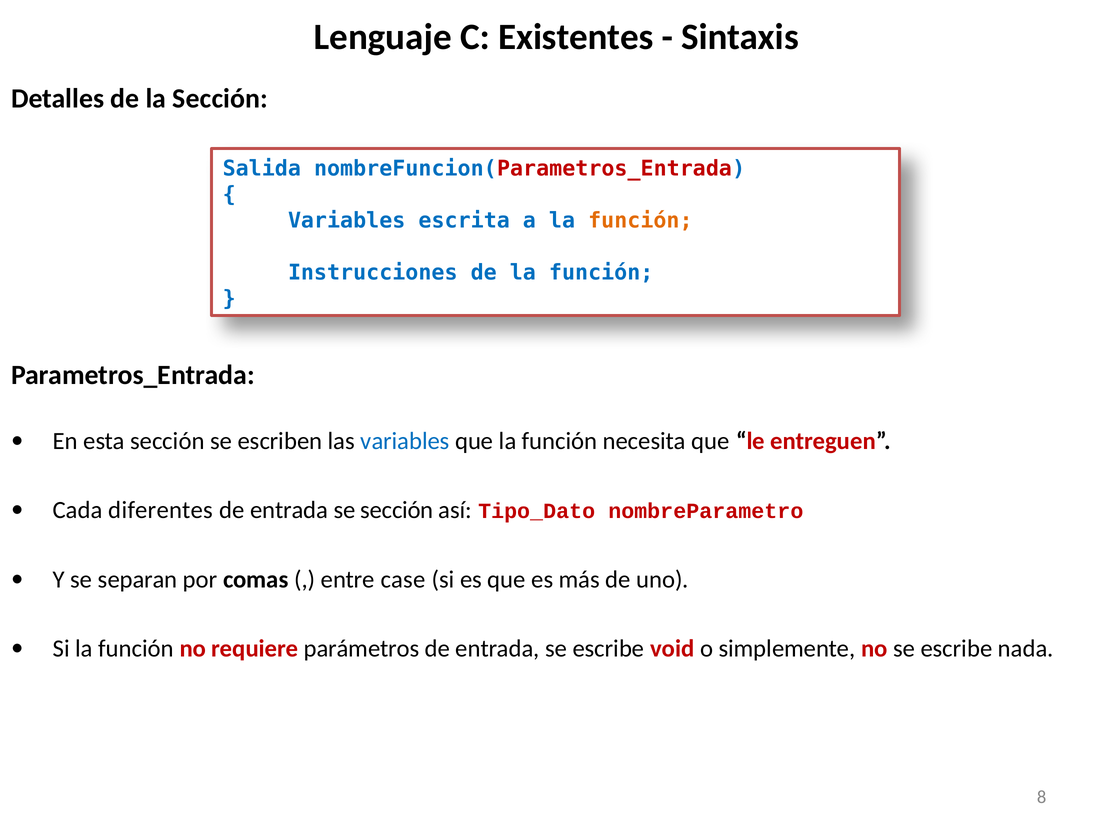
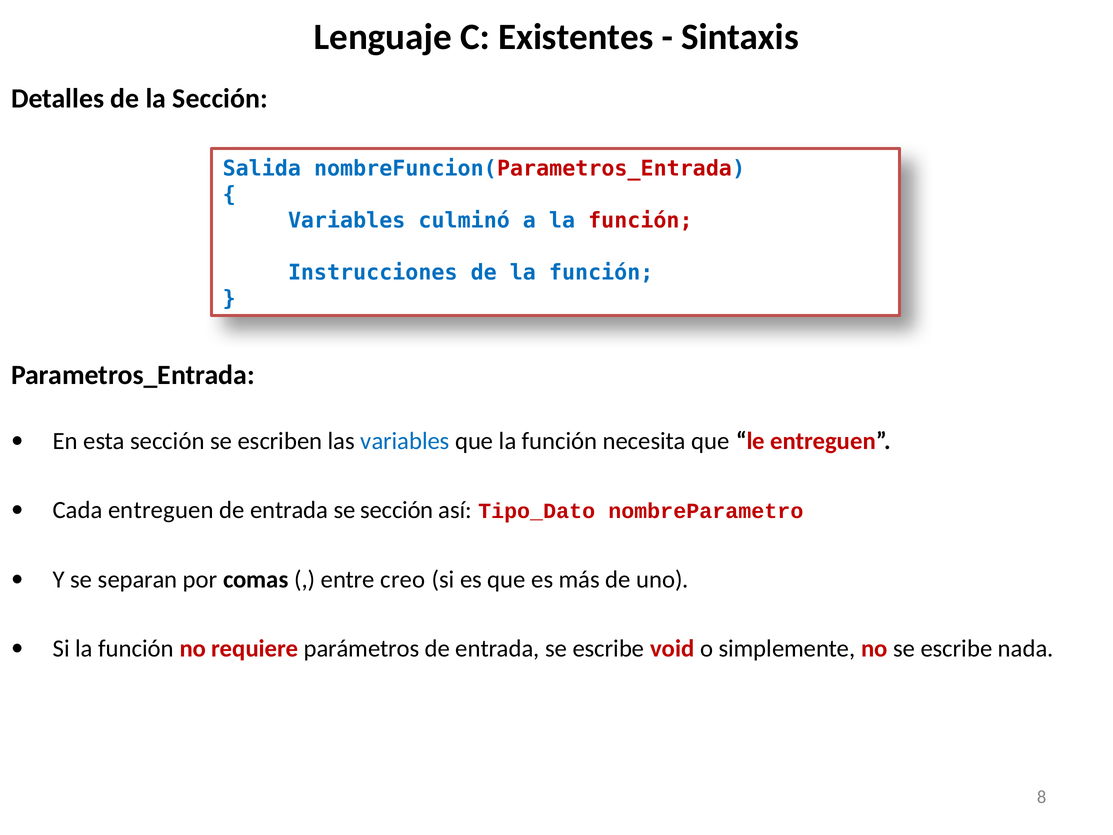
escrita: escrita -> culminó (464, 220)
función colour: orange -> red (640, 220)
Cada diferentes: diferentes -> entreguen (161, 510)
case: case -> creo (403, 579)
